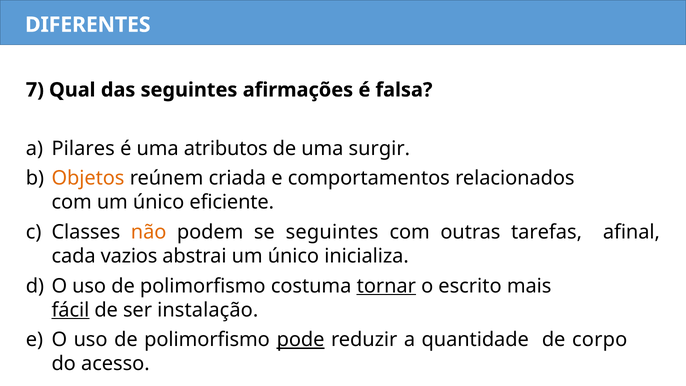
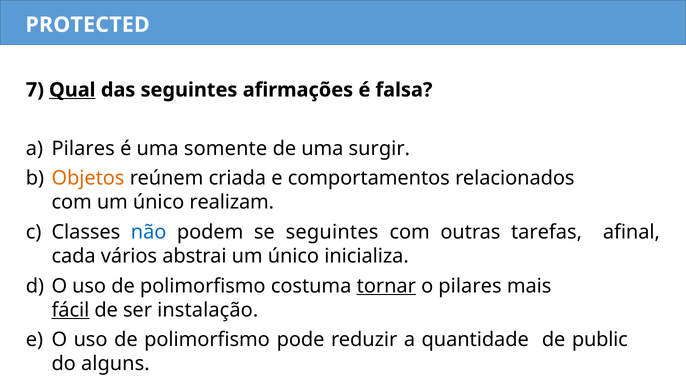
DIFERENTES: DIFERENTES -> PROTECTED (88, 25)
Qual underline: none -> present (72, 90)
atributos: atributos -> somente (226, 149)
eficiente: eficiente -> realizam (232, 202)
não colour: orange -> blue (149, 232)
vazios: vazios -> vários (129, 256)
o escrito: escrito -> pilares (470, 286)
pode underline: present -> none (301, 340)
corpo: corpo -> public (600, 340)
acesso: acesso -> alguns (115, 364)
